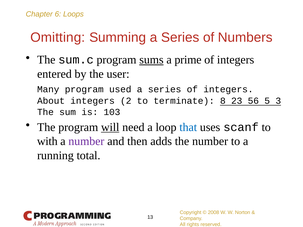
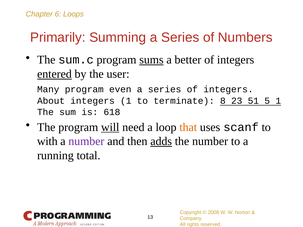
Omitting: Omitting -> Primarily (58, 38)
prime: prime -> better (188, 60)
entered underline: none -> present (54, 74)
used: used -> even (120, 89)
integers 2: 2 -> 1 (126, 101)
56: 56 -> 51 (253, 101)
5 3: 3 -> 1 (278, 101)
103: 103 -> 618 (112, 112)
that colour: blue -> orange (188, 127)
adds underline: none -> present (161, 141)
